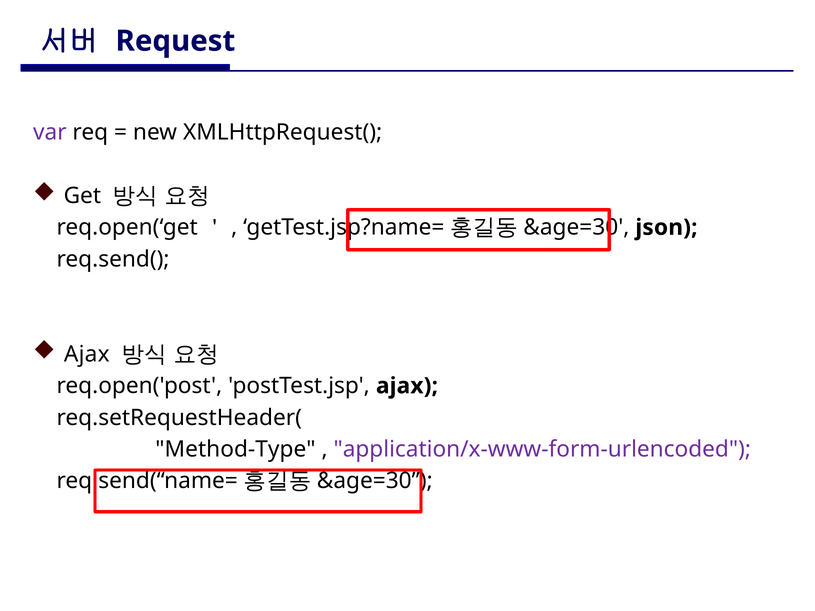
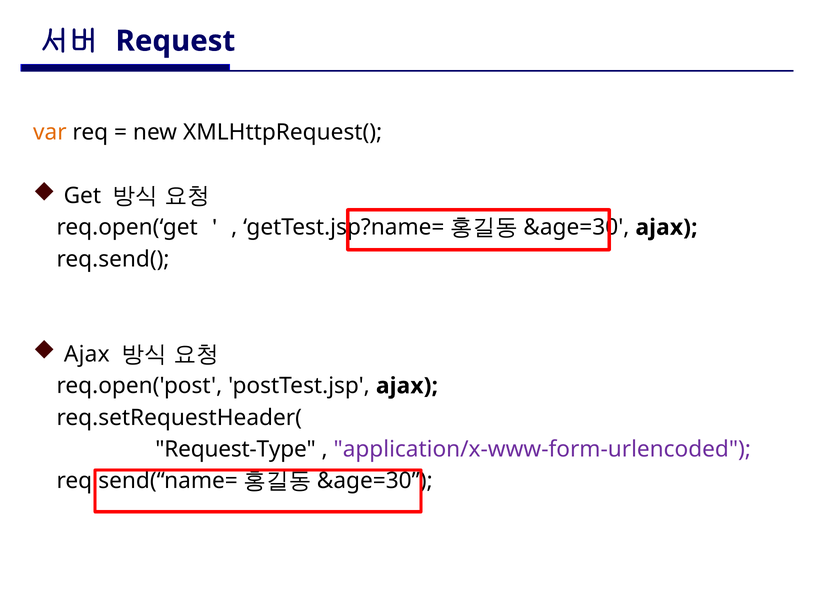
var colour: purple -> orange (50, 132)
json: json -> ajax (666, 227)
Method-Type: Method-Type -> Request-Type (236, 449)
